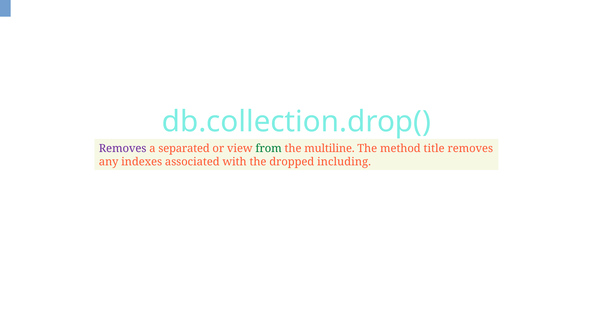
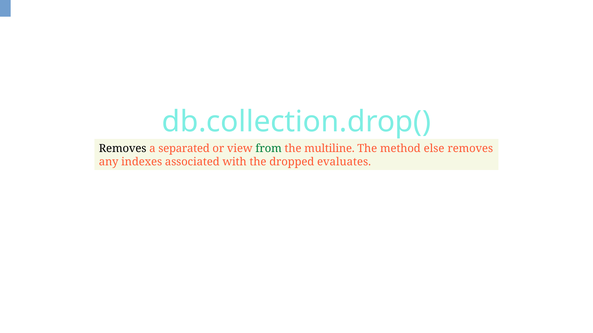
Removes colour: purple -> black (123, 149)
title: title -> else (434, 149)
including: including -> evaluates (344, 162)
